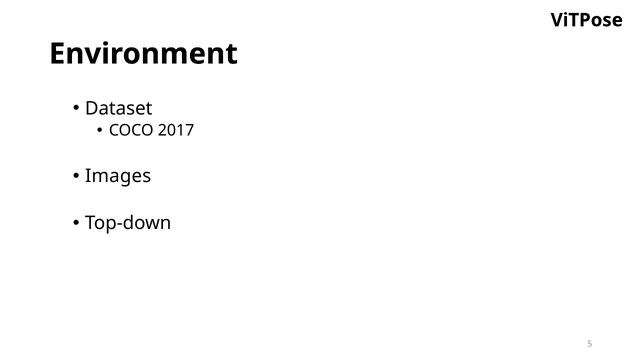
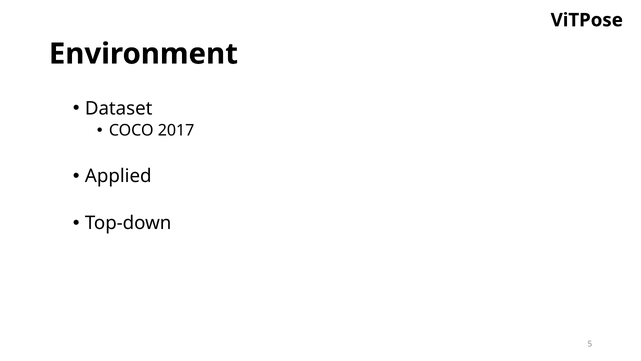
Images: Images -> Applied (118, 176)
